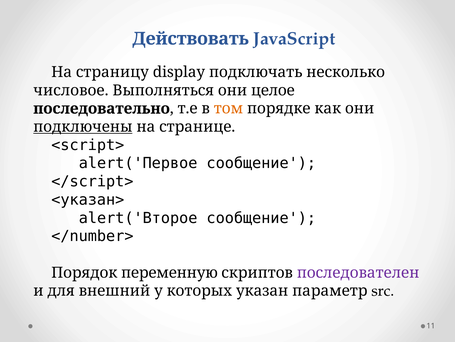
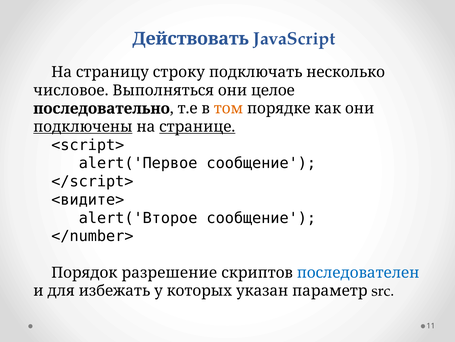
display: display -> строку (179, 72)
странице underline: none -> present (197, 127)
<указан>: <указан> -> <видите> (88, 199)
переменную: переменную -> разрешение (169, 272)
последователен colour: purple -> blue (358, 272)
внешний: внешний -> избежать (114, 290)
